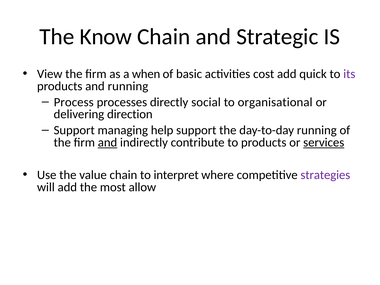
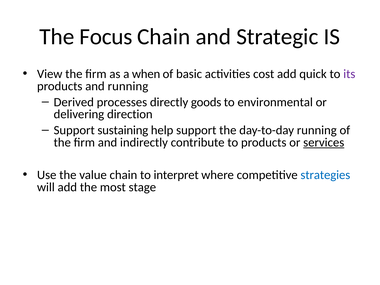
Know: Know -> Focus (106, 37)
Process: Process -> Derived (74, 102)
social: social -> goods (206, 102)
organisational: organisational -> environmental (275, 102)
managing: managing -> sustaining (123, 130)
and underline: present -> none (108, 142)
strategies colour: purple -> blue (325, 175)
allow: allow -> stage (142, 187)
